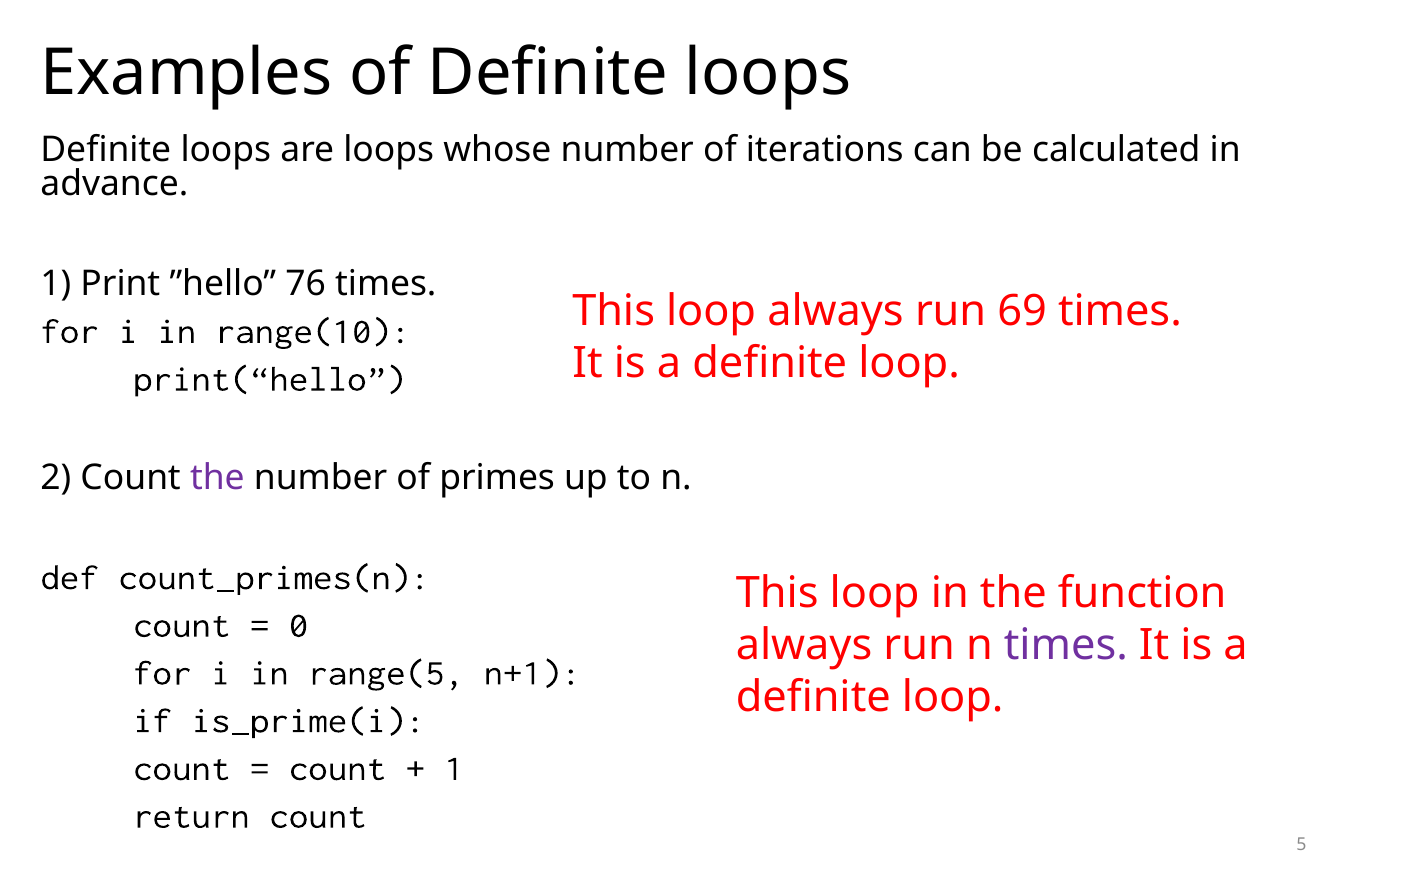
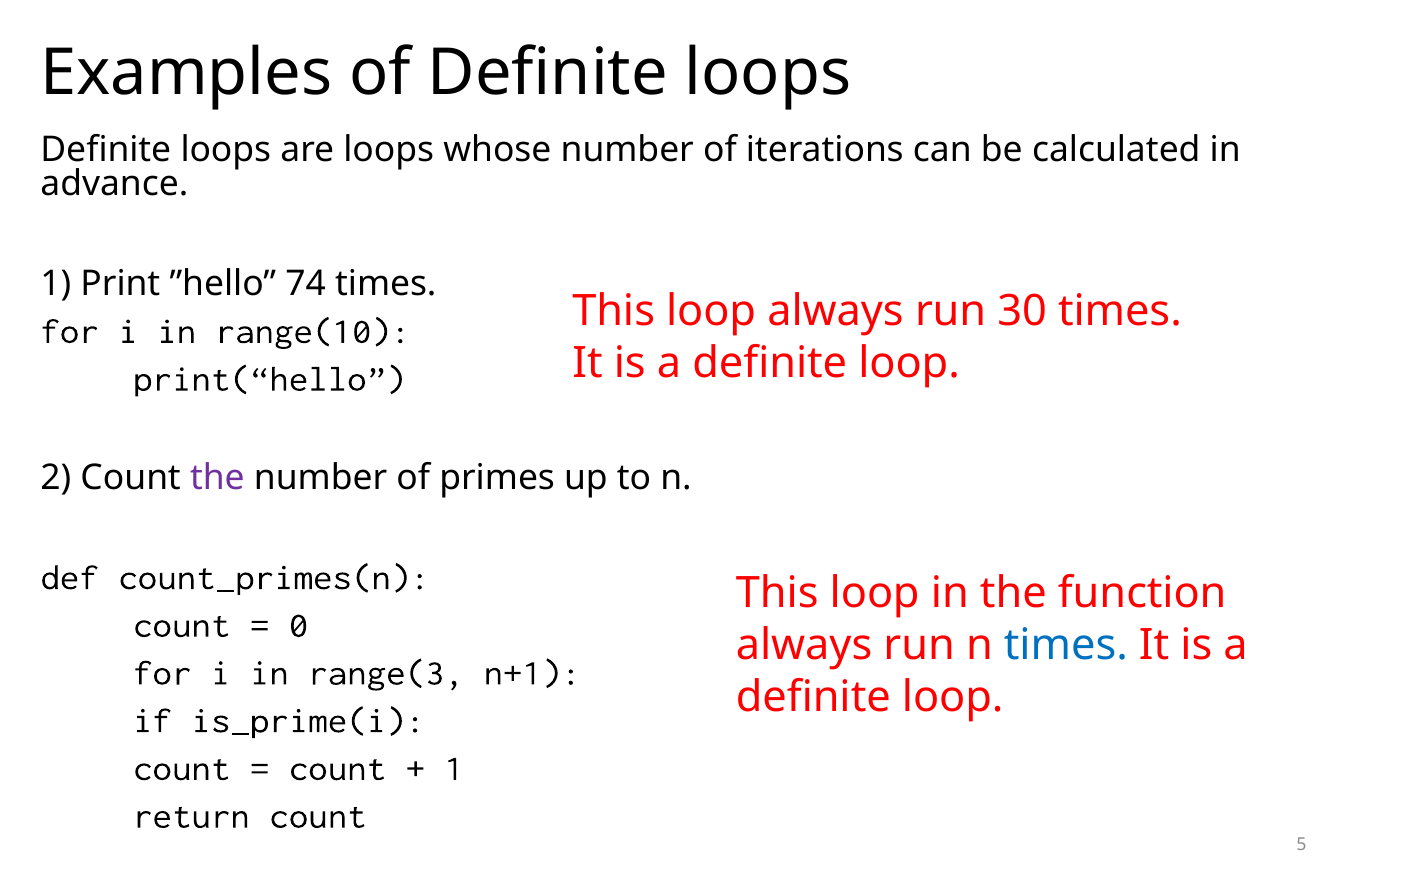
76: 76 -> 74 (306, 284)
69: 69 -> 30 (1022, 311)
times colour: purple -> blue (1066, 646)
range(5: range(5 -> range(3 (386, 673)
